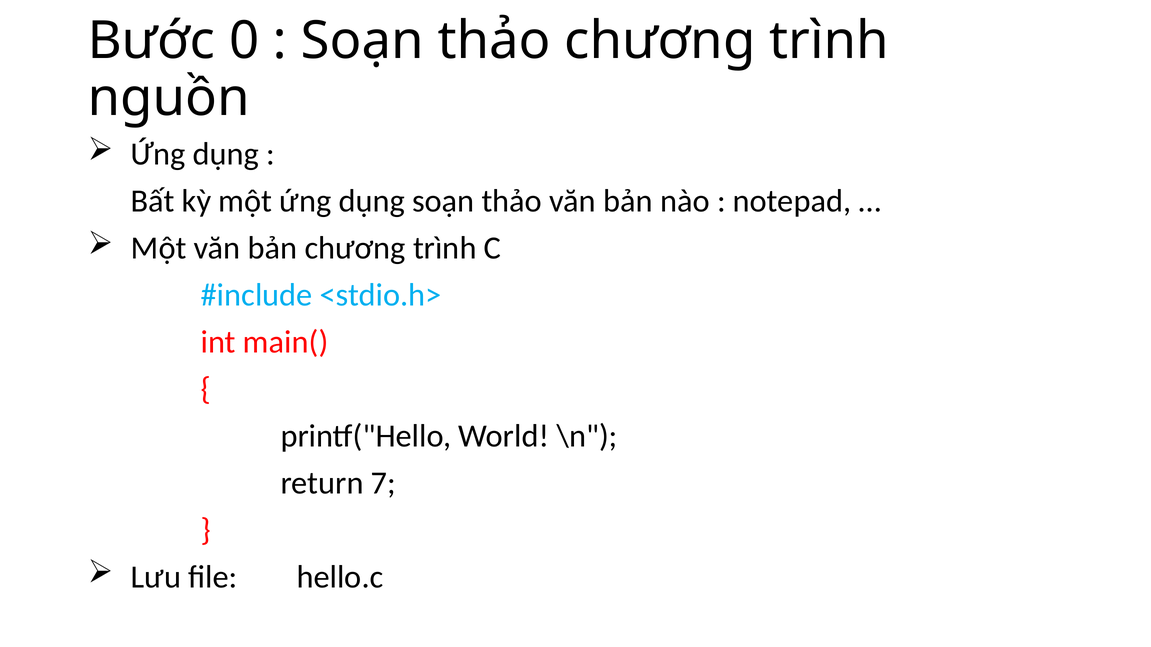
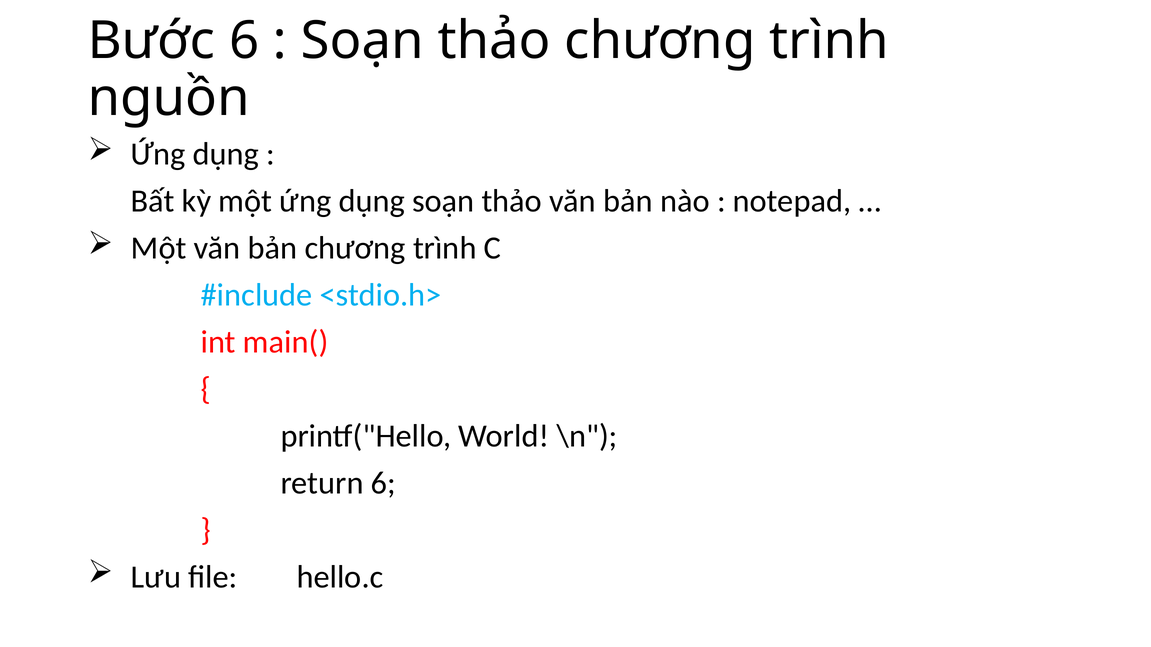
Bước 0: 0 -> 6 (244, 41)
return 7: 7 -> 6 (383, 483)
